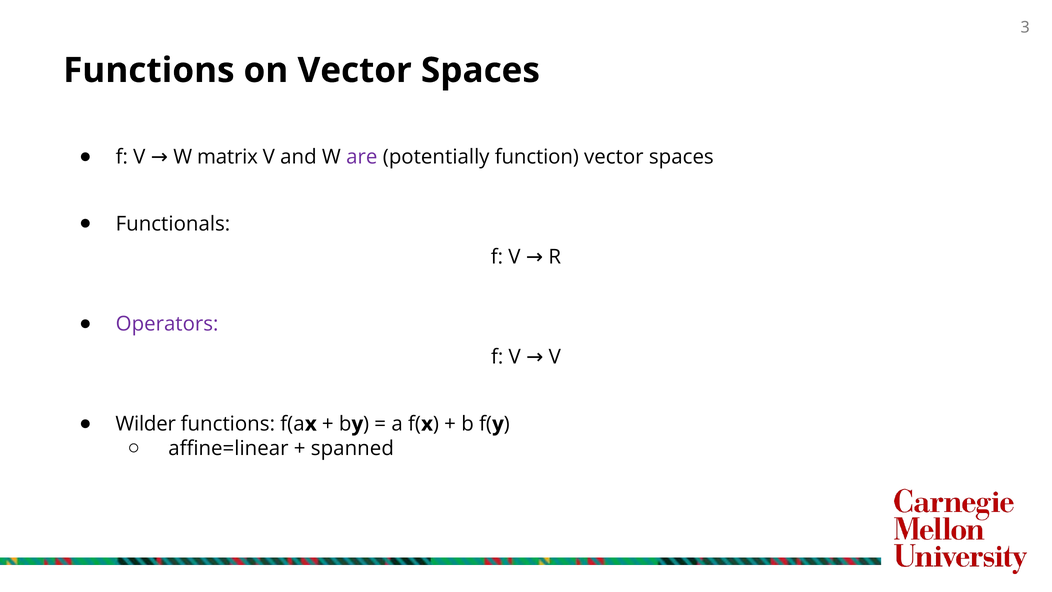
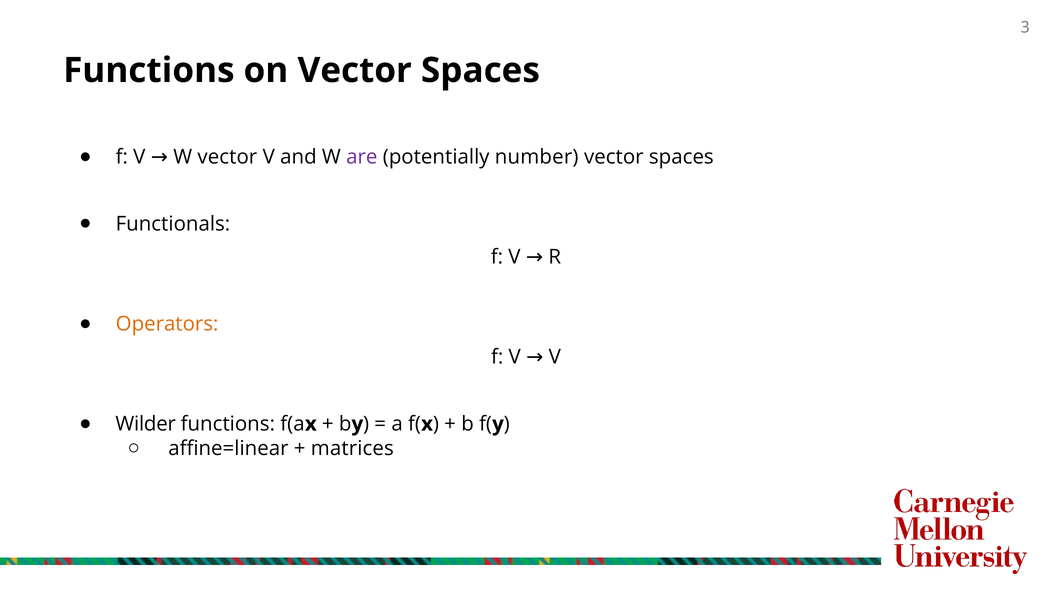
W matrix: matrix -> vector (227, 157)
function: function -> number (537, 157)
Operators colour: purple -> orange (167, 324)
spanned: spanned -> matrices (352, 448)
